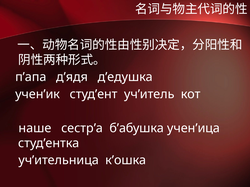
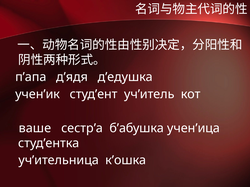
наше: наше -> ваше (35, 129)
